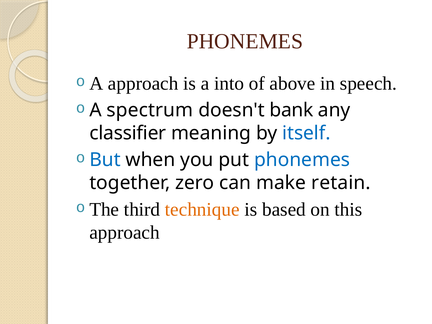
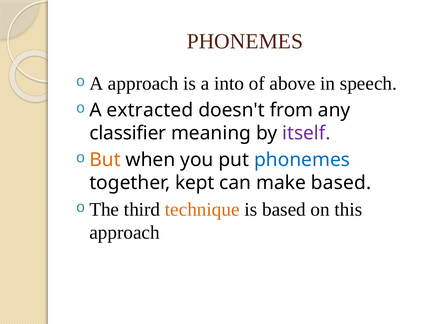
spectrum: spectrum -> extracted (150, 110)
bank: bank -> from (291, 110)
itself colour: blue -> purple (306, 133)
But colour: blue -> orange (105, 160)
zero: zero -> kept (195, 183)
make retain: retain -> based (341, 183)
